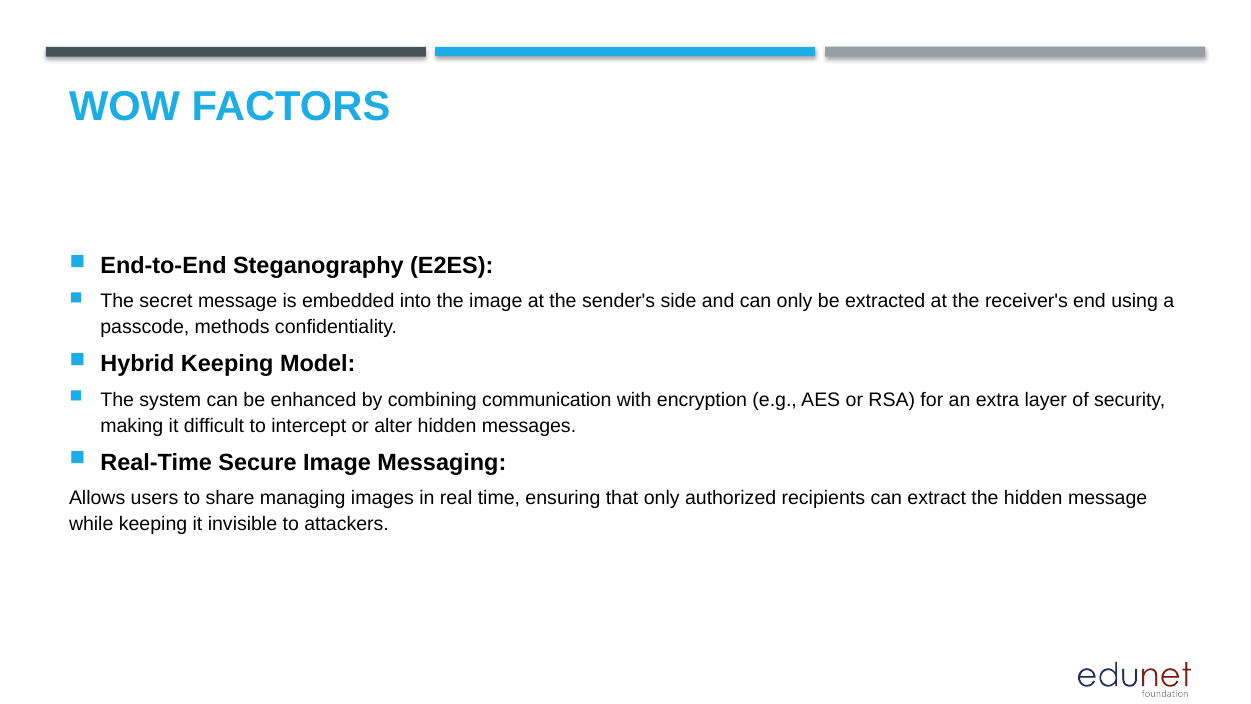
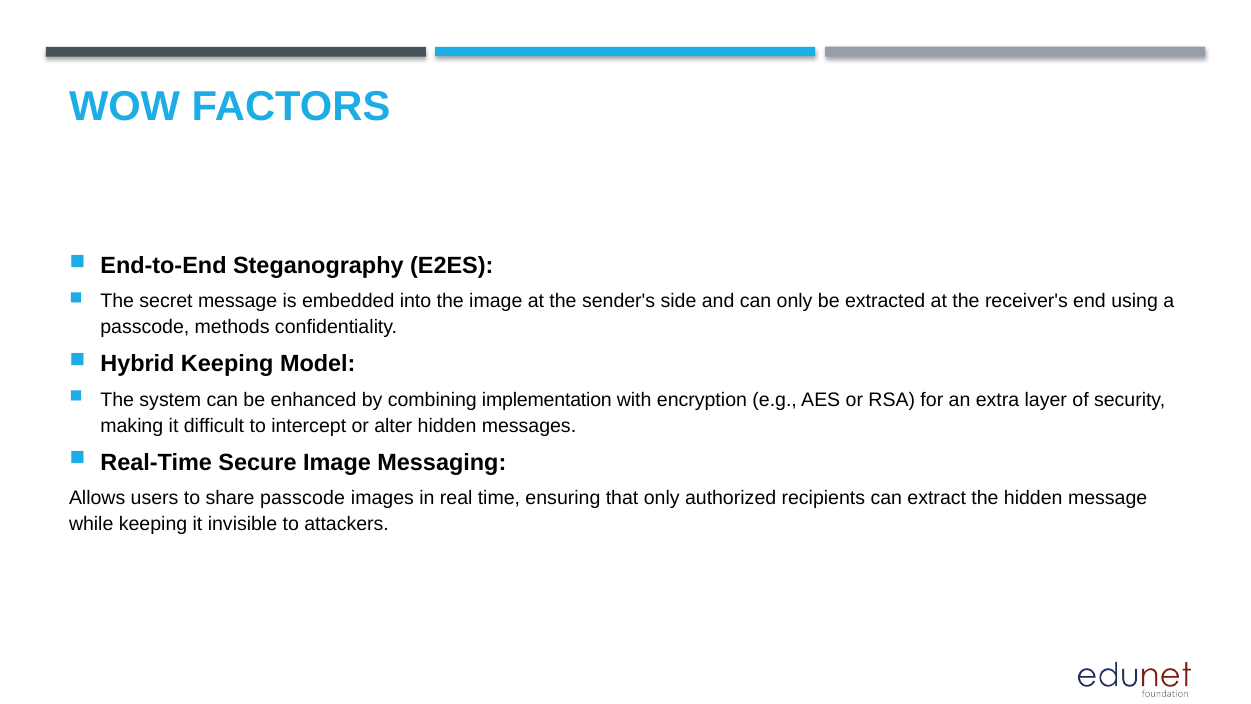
communication: communication -> implementation (547, 400)
share managing: managing -> passcode (303, 498)
